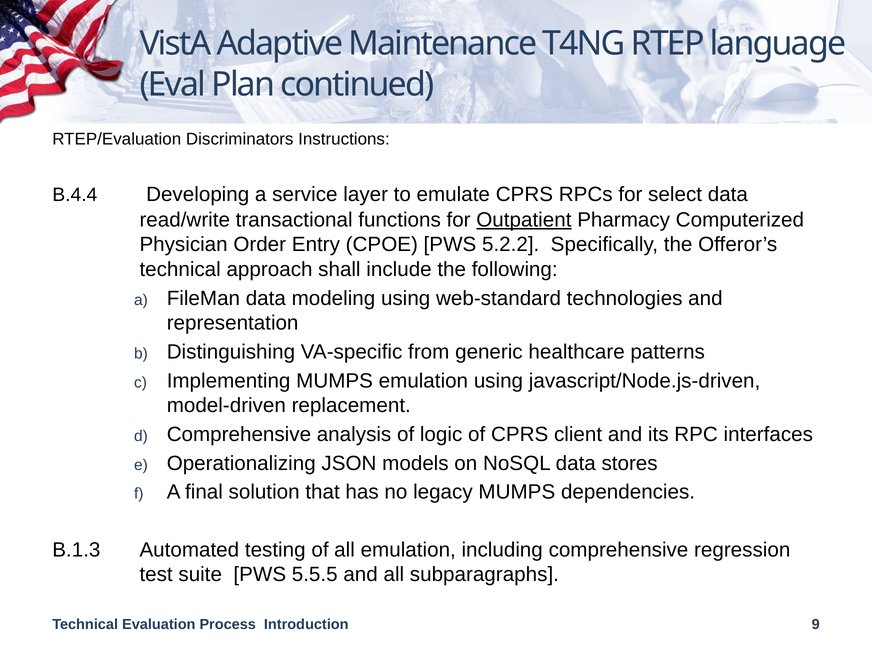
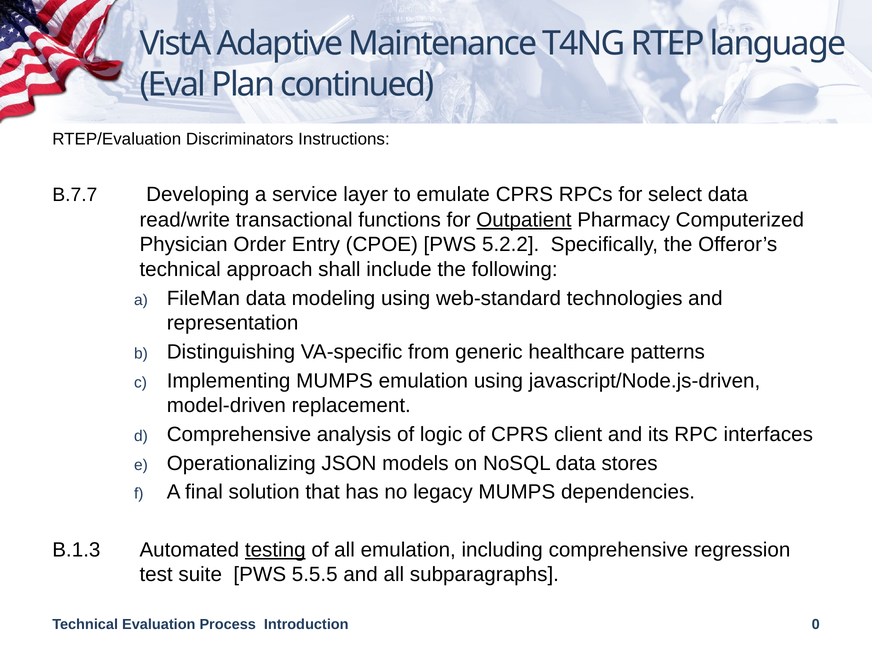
B.4.4: B.4.4 -> B.7.7 (75, 195)
testing underline: none -> present (275, 550)
9: 9 -> 0 (816, 625)
